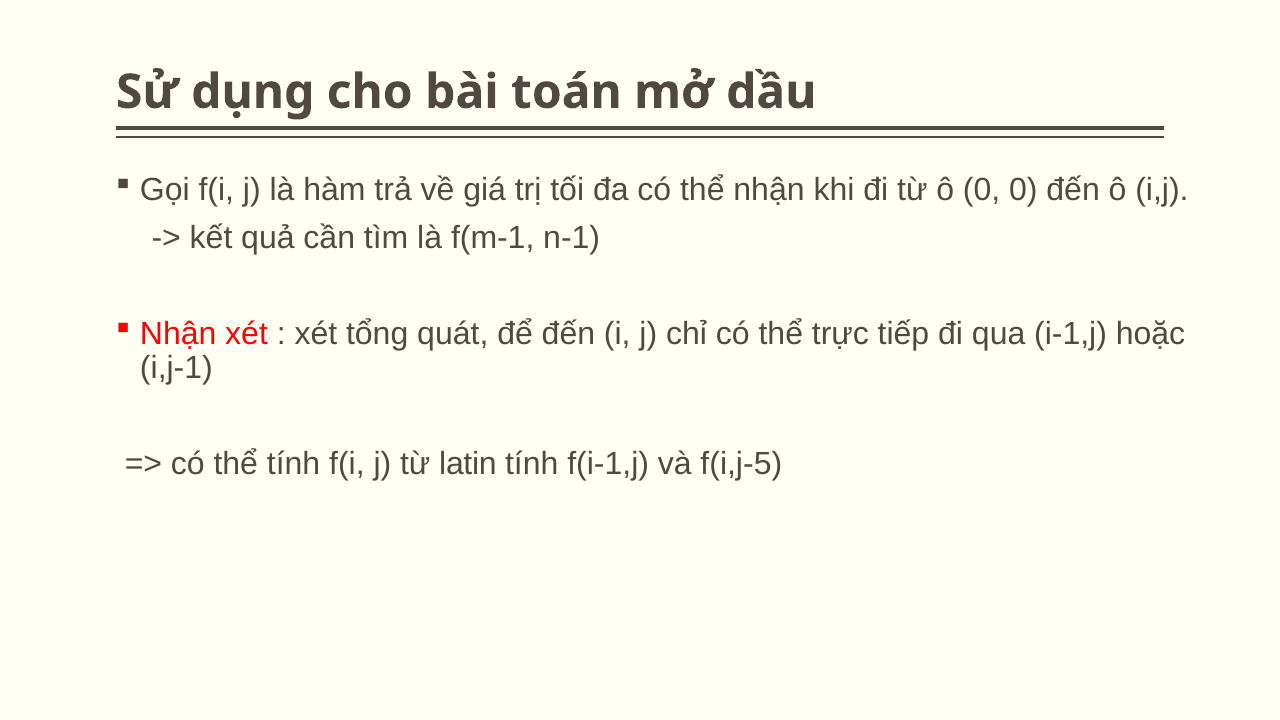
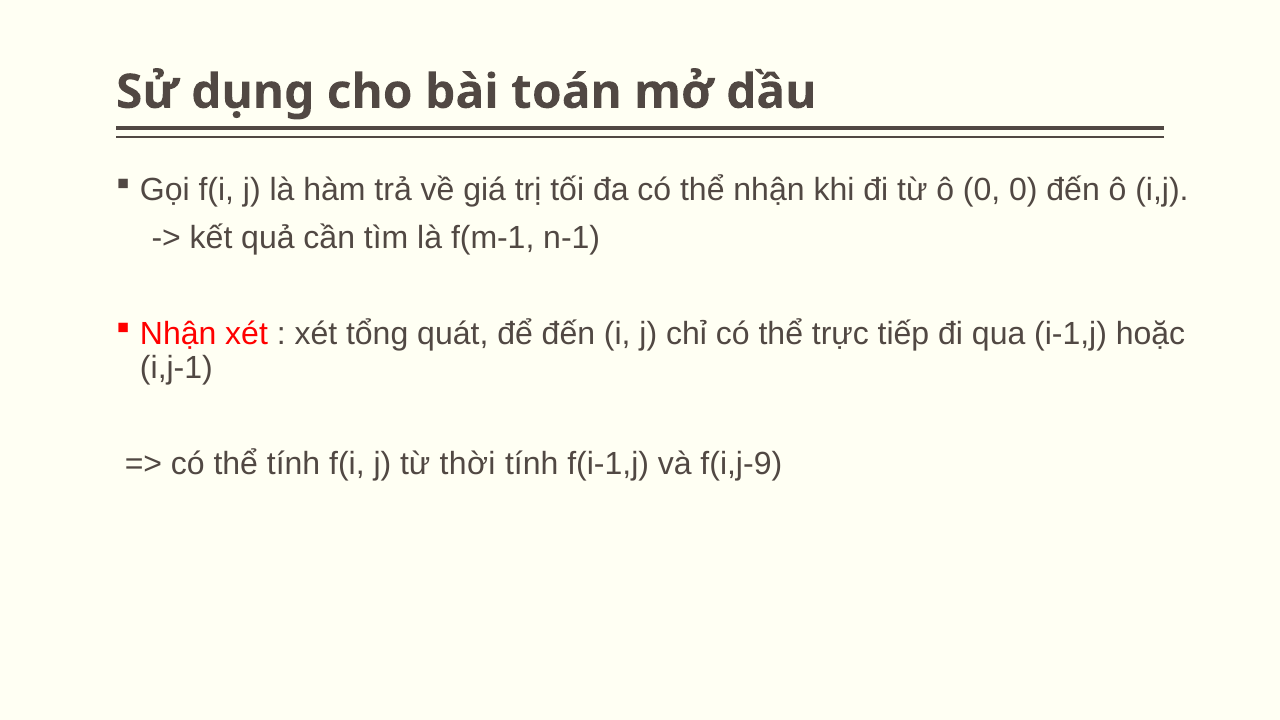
latin: latin -> thời (468, 464)
f(i,j-5: f(i,j-5 -> f(i,j-9 (741, 464)
